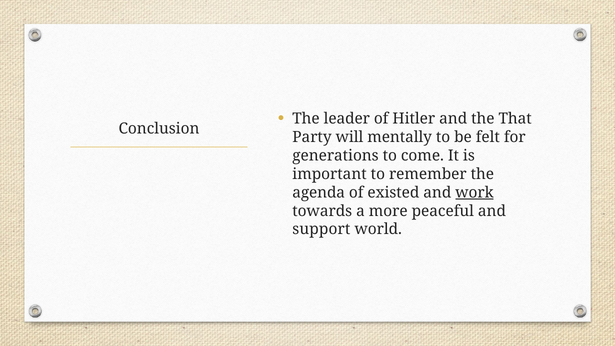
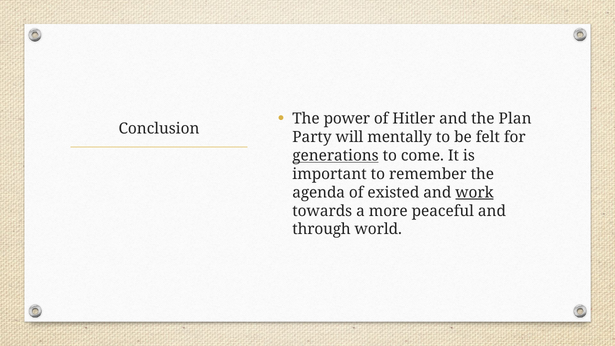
leader: leader -> power (347, 119)
That: That -> Plan (515, 119)
generations underline: none -> present (336, 156)
support: support -> through (322, 229)
